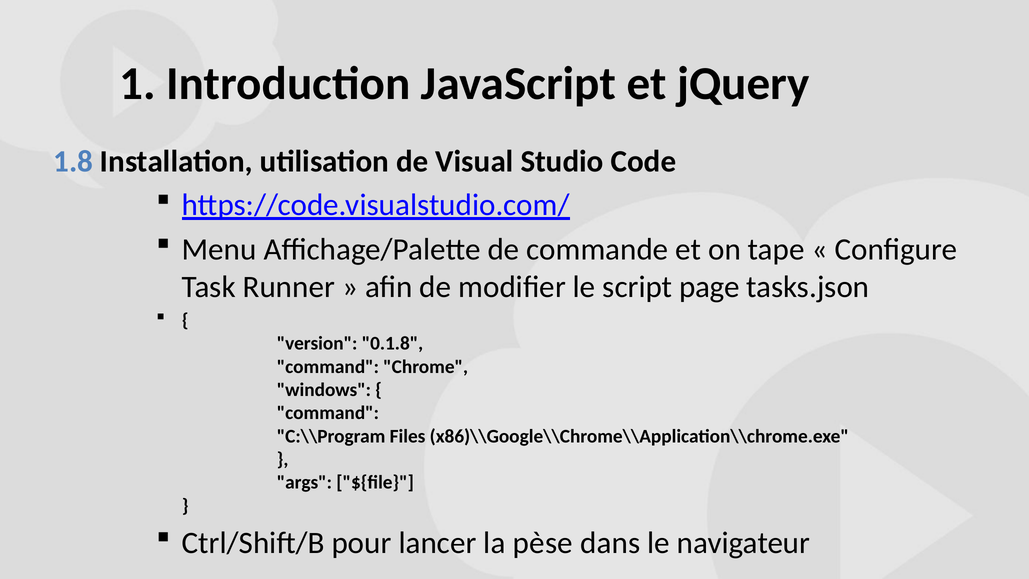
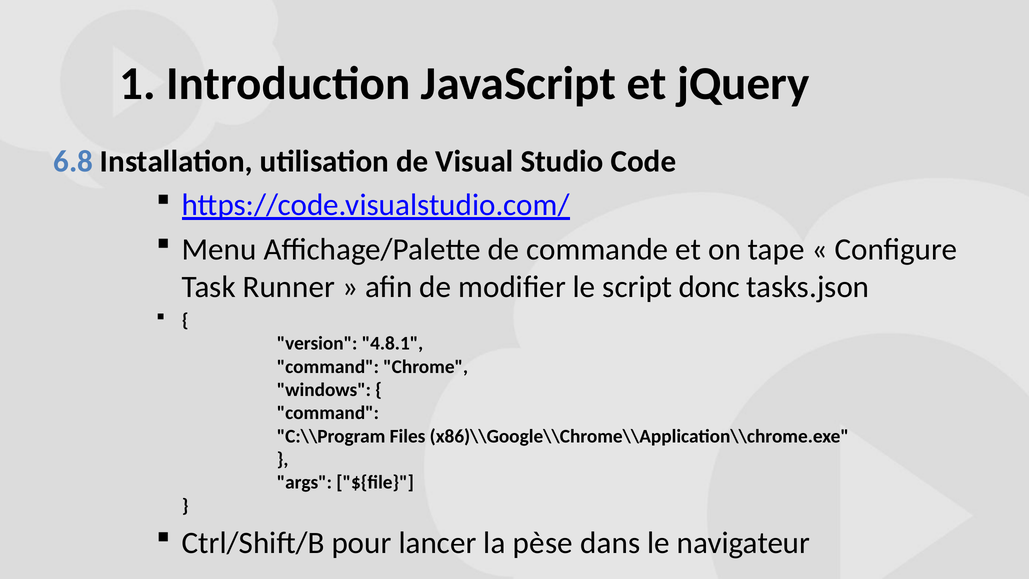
1.8: 1.8 -> 6.8 (73, 161)
page: page -> donc (709, 287)
0.1.8: 0.1.8 -> 4.8.1 (392, 343)
